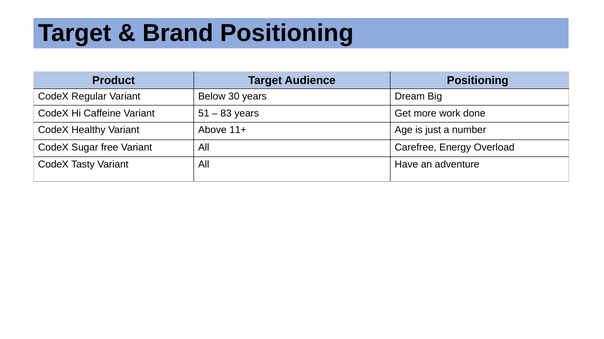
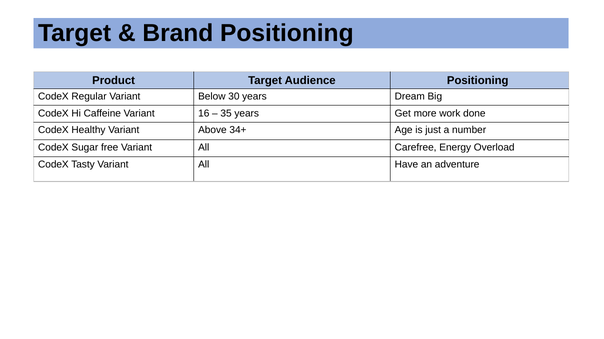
51: 51 -> 16 (204, 113)
83: 83 -> 35 (226, 113)
11+: 11+ -> 34+ (238, 130)
